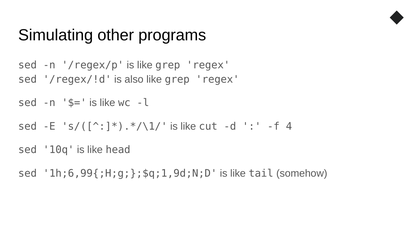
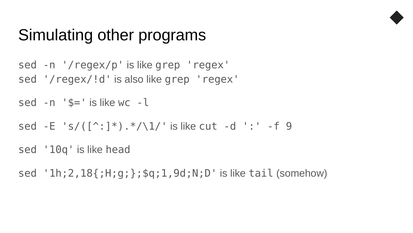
4: 4 -> 9 (289, 126)
1h;6,99{;H;g;};$q;1,9d;N;D: 1h;6,99{;H;g;};$q;1,9d;N;D -> 1h;2,18{;H;g;};$q;1,9d;N;D (130, 173)
